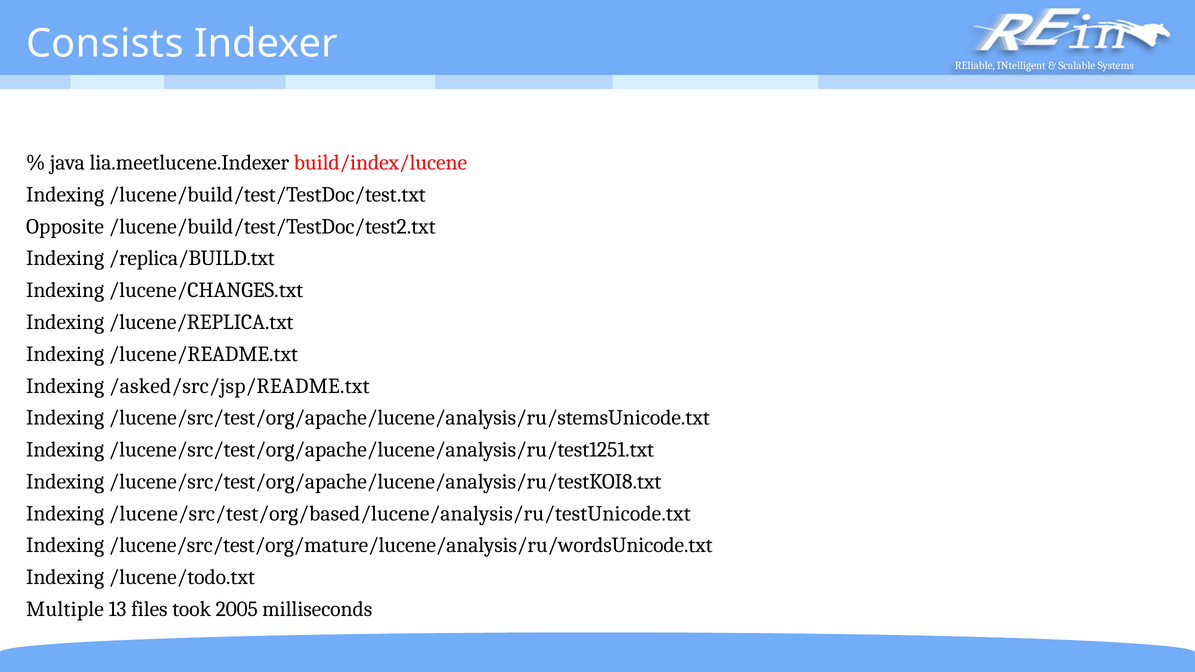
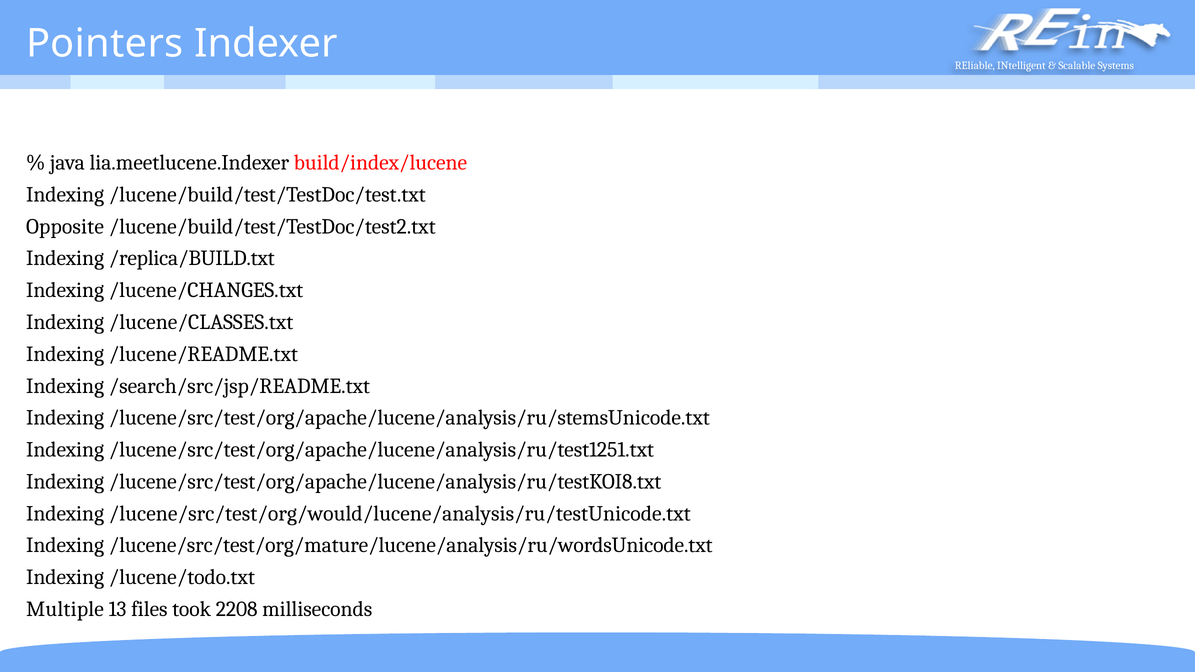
Consists: Consists -> Pointers (105, 44)
/lucene/REPLICA.txt: /lucene/REPLICA.txt -> /lucene/CLASSES.txt (201, 322)
/asked/src/jsp/README.txt: /asked/src/jsp/README.txt -> /search/src/jsp/README.txt (239, 386)
/lucene/src/test/org/based/lucene/analysis/ru/testUnicode.txt: /lucene/src/test/org/based/lucene/analysis/ru/testUnicode.txt -> /lucene/src/test/org/would/lucene/analysis/ru/testUnicode.txt (400, 514)
2005: 2005 -> 2208 (237, 609)
